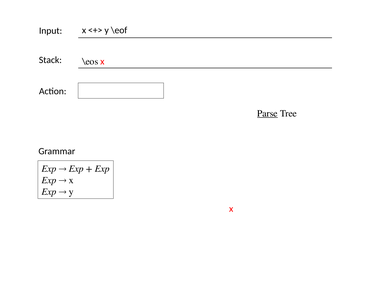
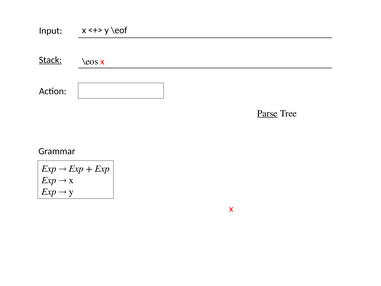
Stack underline: none -> present (50, 60)
